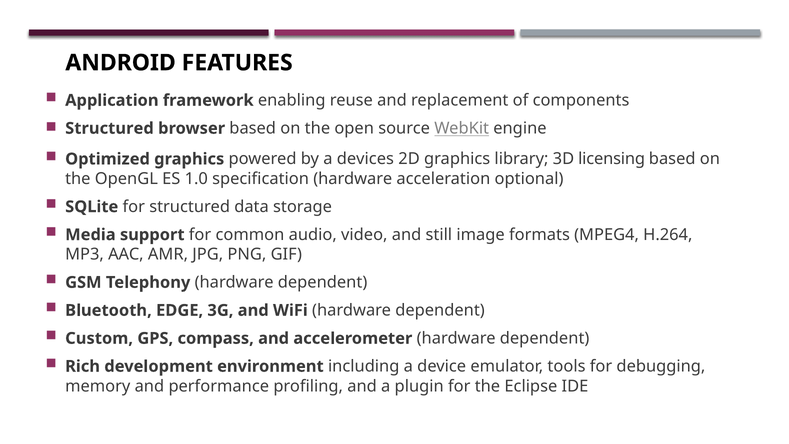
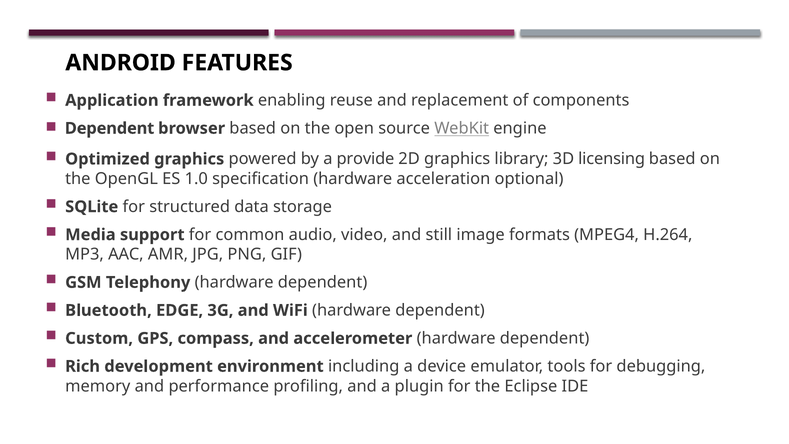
Structured: Structured -> Dependent (110, 128)
devices: devices -> provide (365, 159)
